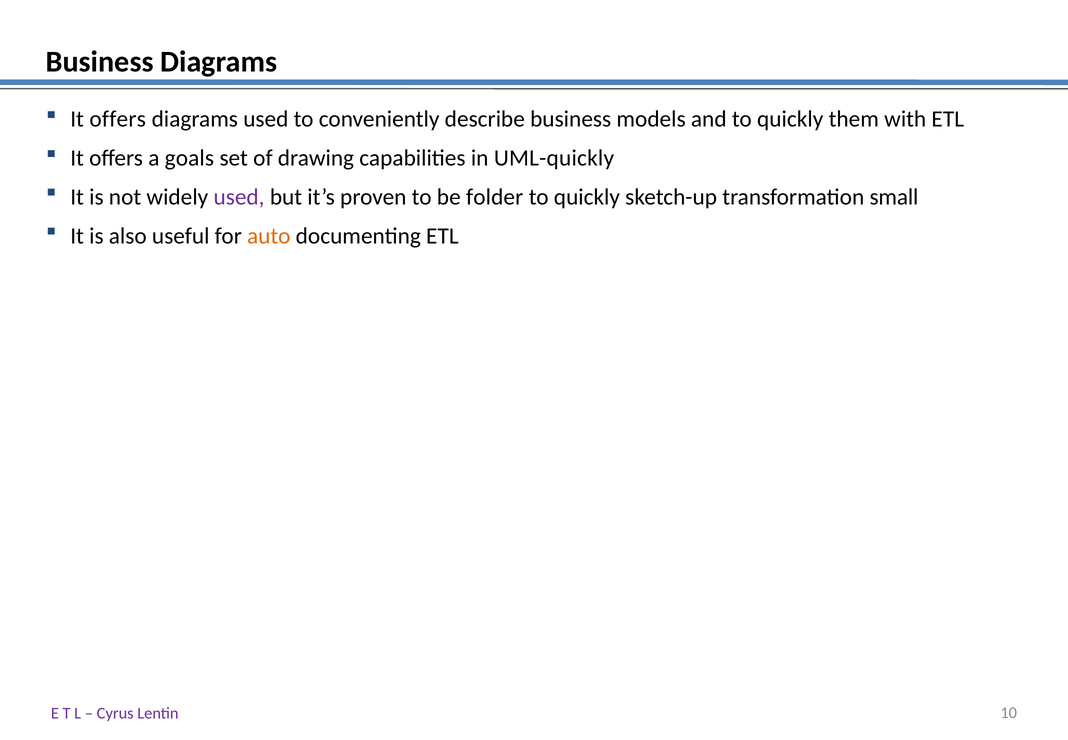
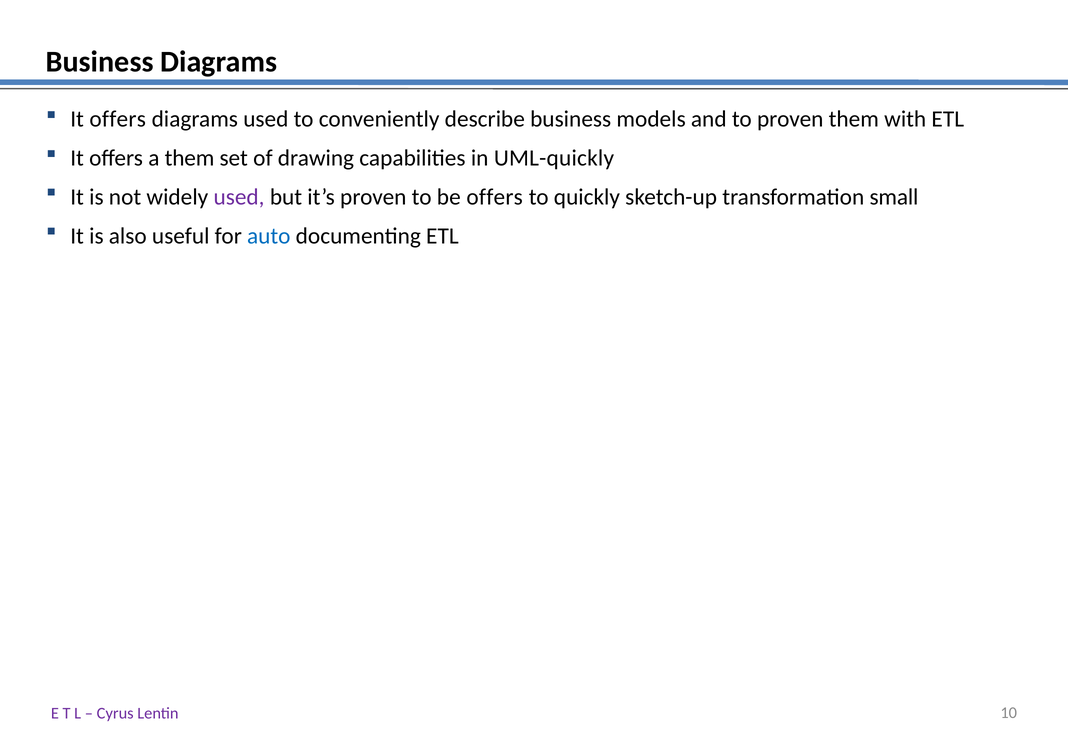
and to quickly: quickly -> proven (790, 119)
a goals: goals -> them (190, 158)
be folder: folder -> offers (495, 197)
auto colour: orange -> blue (269, 236)
